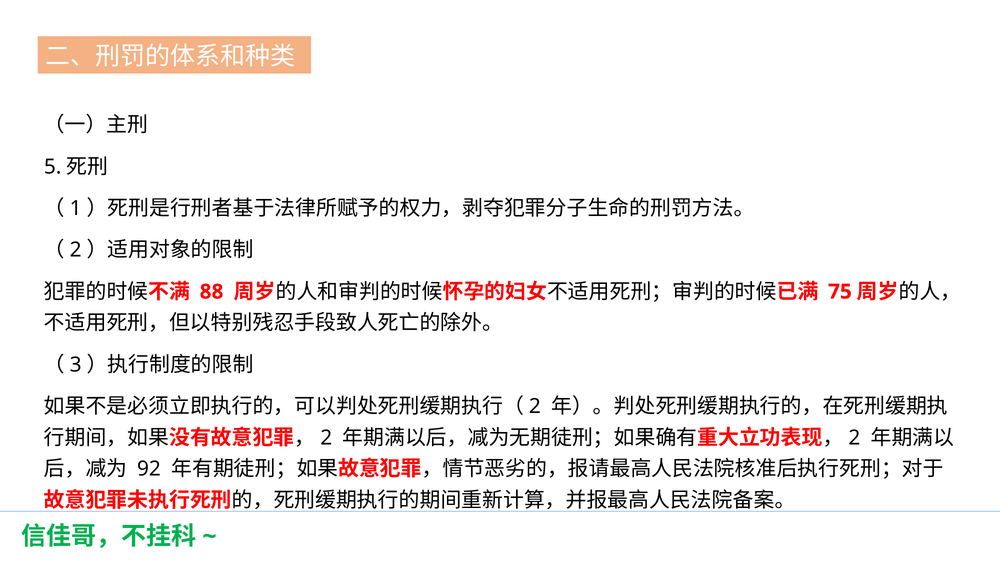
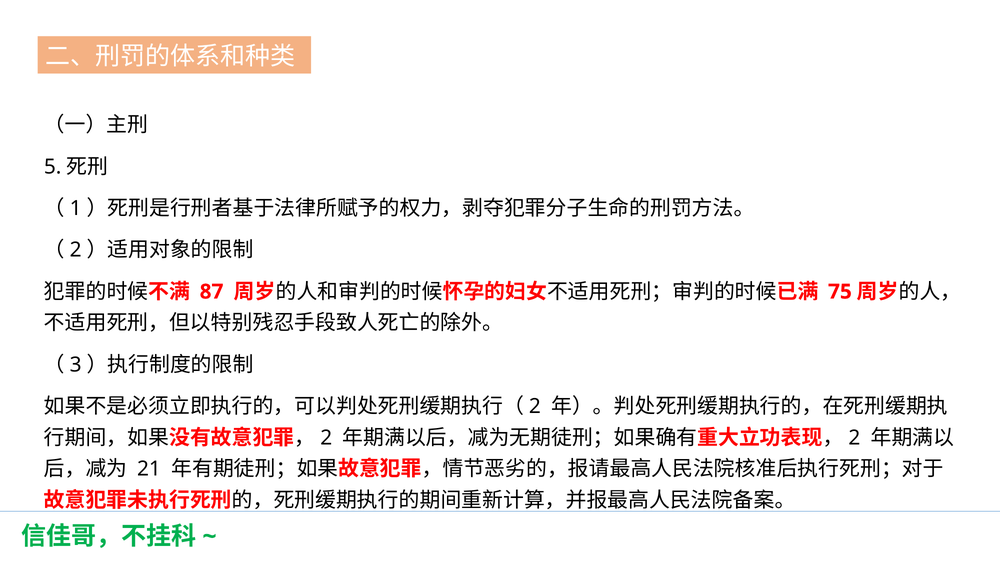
88: 88 -> 87 (212, 291)
92: 92 -> 21 (149, 469)
